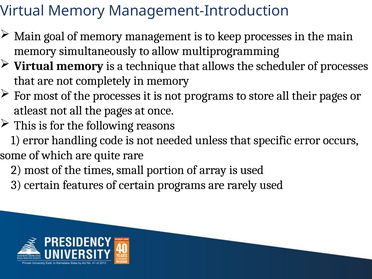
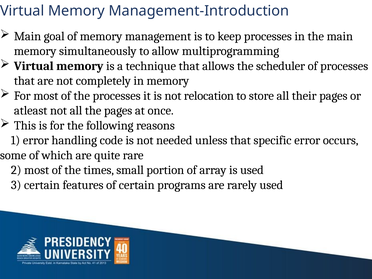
not programs: programs -> relocation (209, 96)
